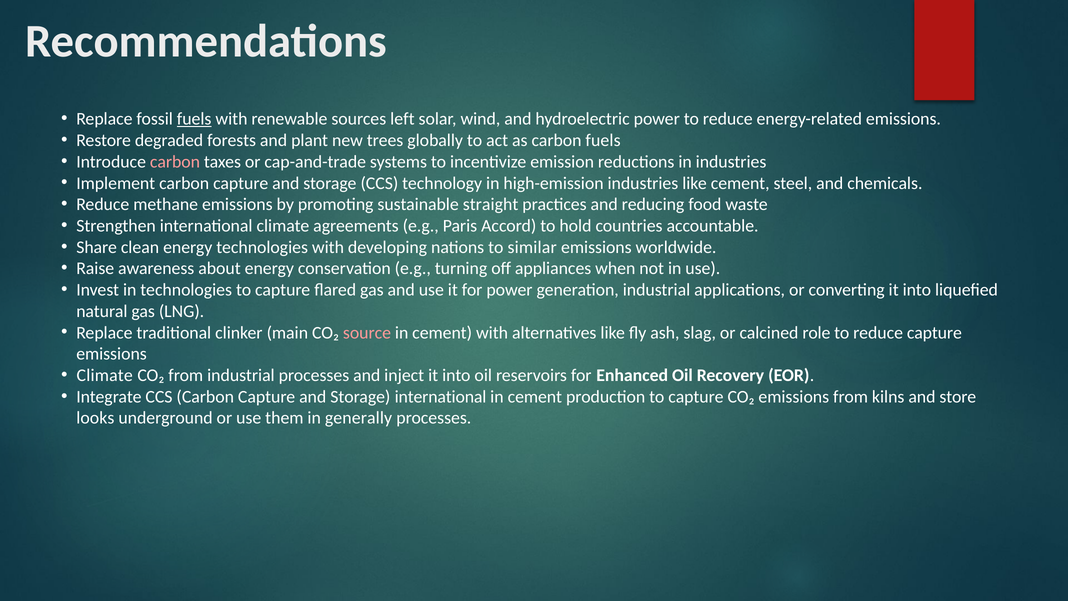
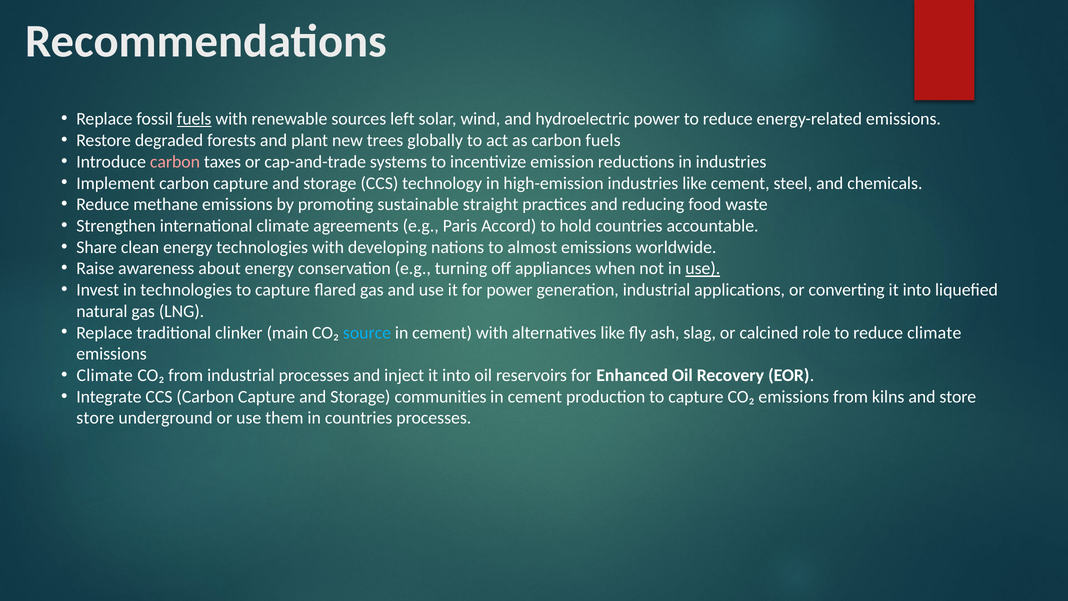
similar: similar -> almost (532, 247)
use underline: none -> present (703, 268)
source colour: pink -> light blue (367, 333)
reduce capture: capture -> climate (934, 333)
Storage international: international -> communities (441, 397)
looks: looks -> store (95, 418)
in generally: generally -> countries (359, 418)
